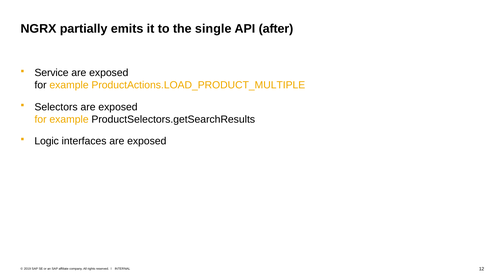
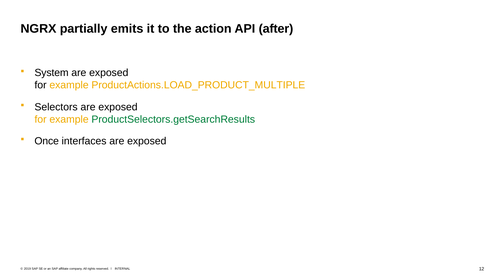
single: single -> action (213, 29)
Service: Service -> System (52, 73)
ProductSelectors.getSearchResults colour: black -> green (173, 120)
Logic: Logic -> Once (47, 141)
